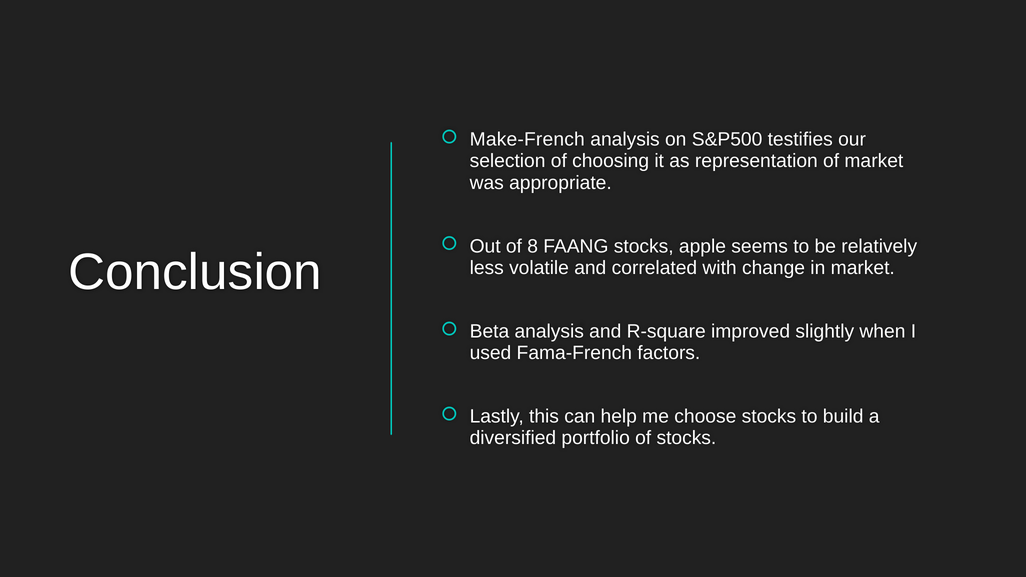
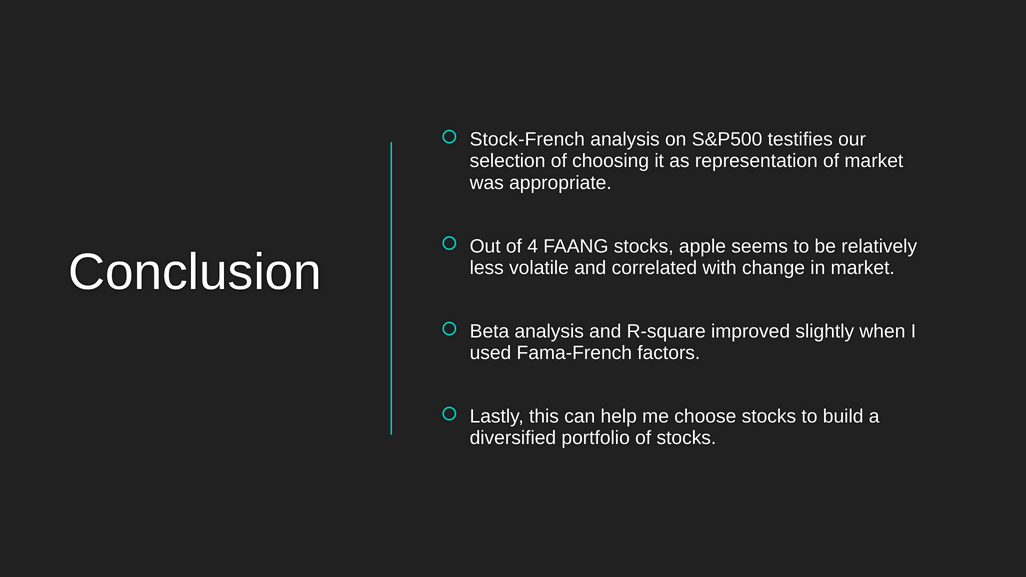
Make-French: Make-French -> Stock-French (527, 140)
8: 8 -> 4 (533, 246)
